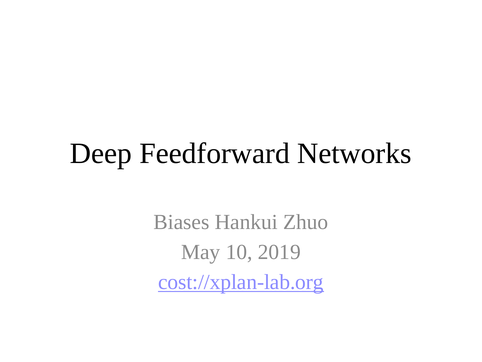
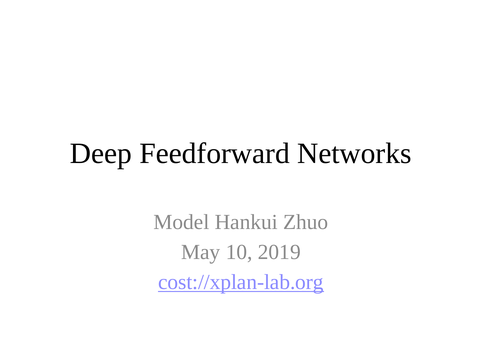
Biases: Biases -> Model (181, 222)
